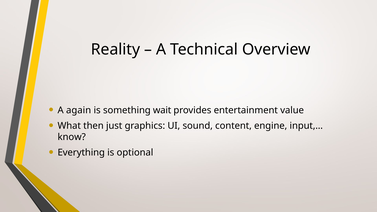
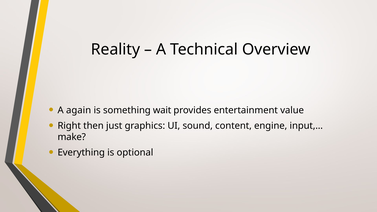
What: What -> Right (69, 126)
know: know -> make (72, 137)
